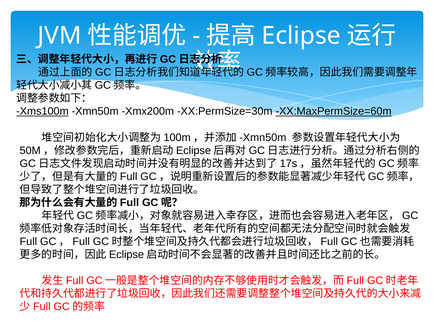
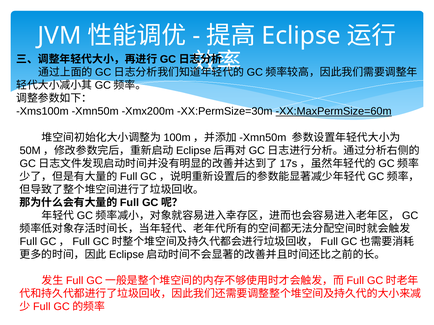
Xms100m underline: present -> none (42, 111)
